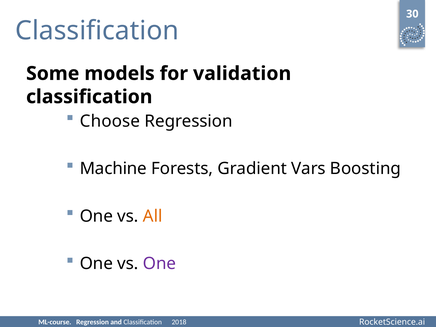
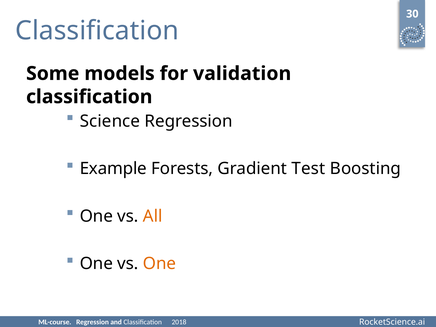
Choose: Choose -> Science (110, 121)
Machine: Machine -> Example (113, 169)
Vars: Vars -> Test (308, 169)
One colour: purple -> orange (160, 264)
